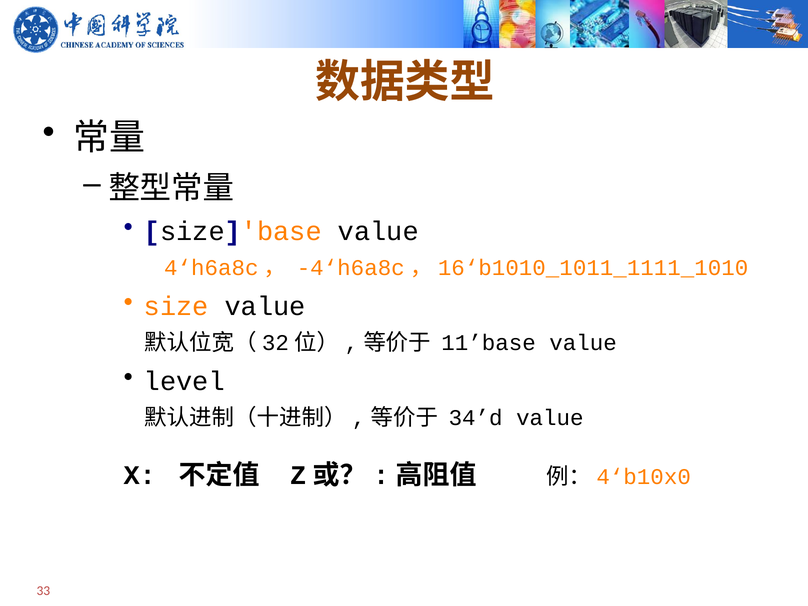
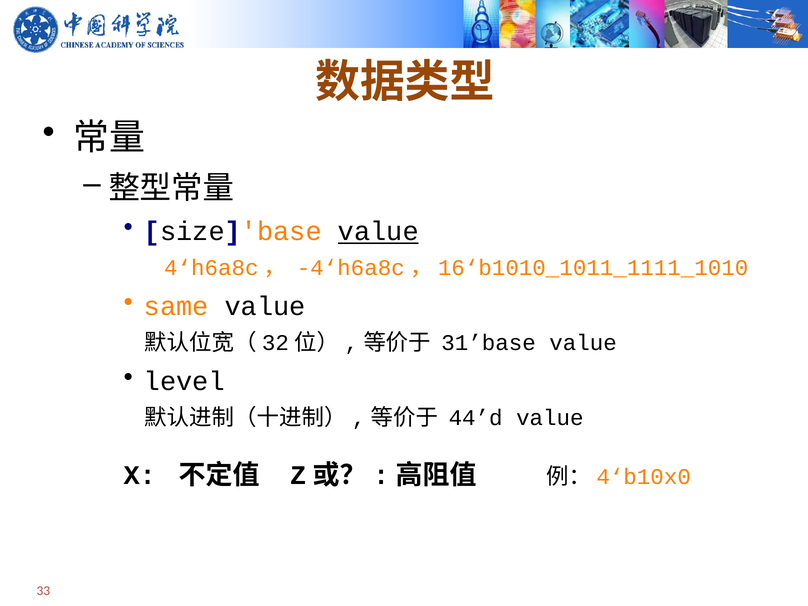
value underline: none -> present (378, 232)
size: size -> same (176, 307)
11’base: 11’base -> 31’base (489, 343)
34’d: 34’d -> 44’d (476, 418)
